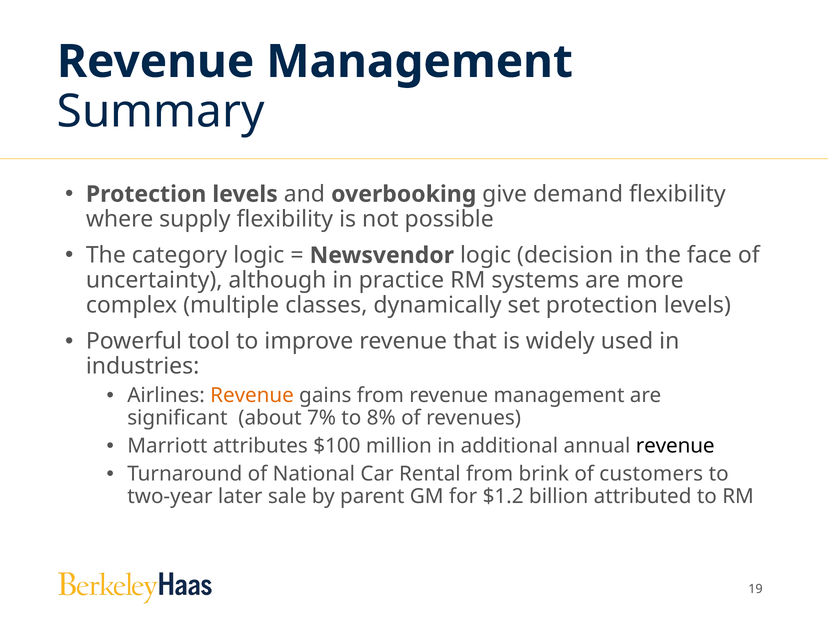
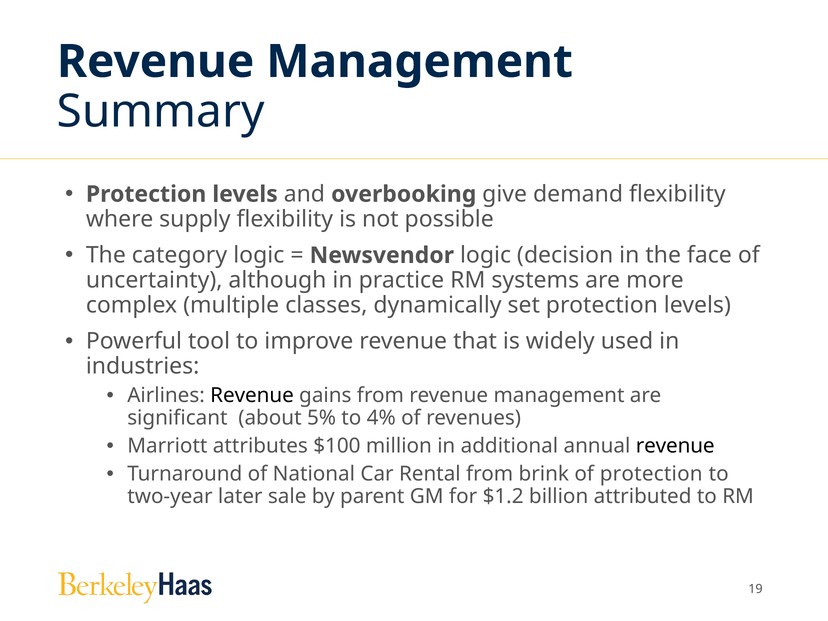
Revenue colour: orange -> black (252, 396)
7%: 7% -> 5% (322, 418)
8%: 8% -> 4% (381, 418)
of customers: customers -> protection (651, 474)
